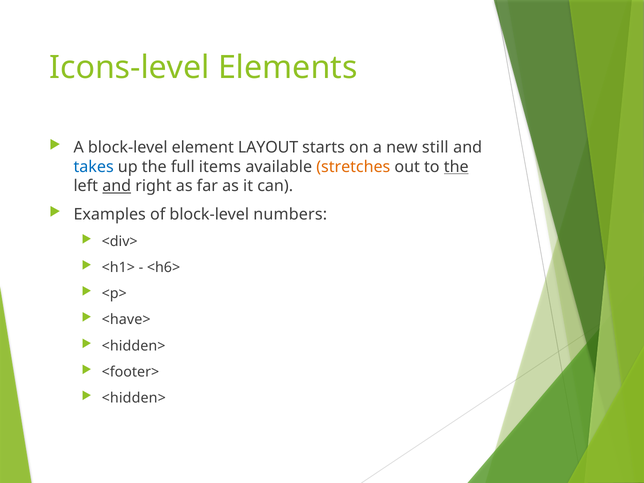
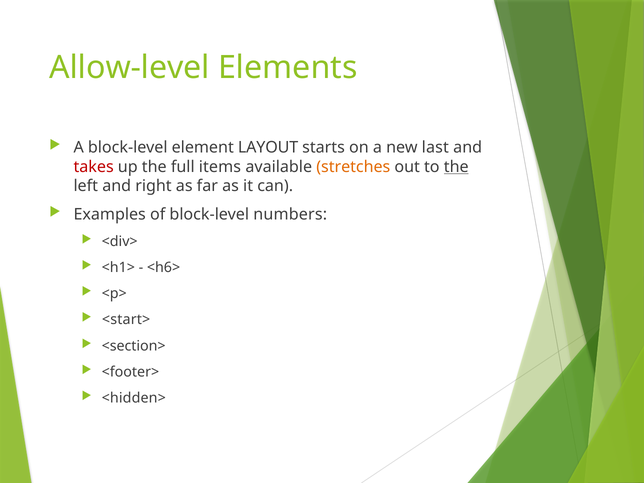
Icons-level: Icons-level -> Allow-level (130, 68)
still: still -> last (435, 148)
takes colour: blue -> red (94, 167)
and underline: present -> none (117, 186)
<have>: <have> -> <start> (126, 320)
<hidden>: <hidden> -> <section> (134, 346)
